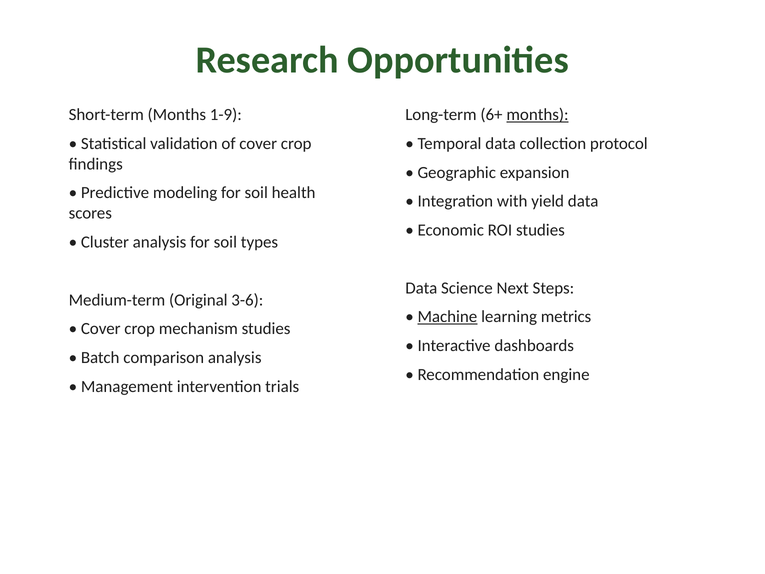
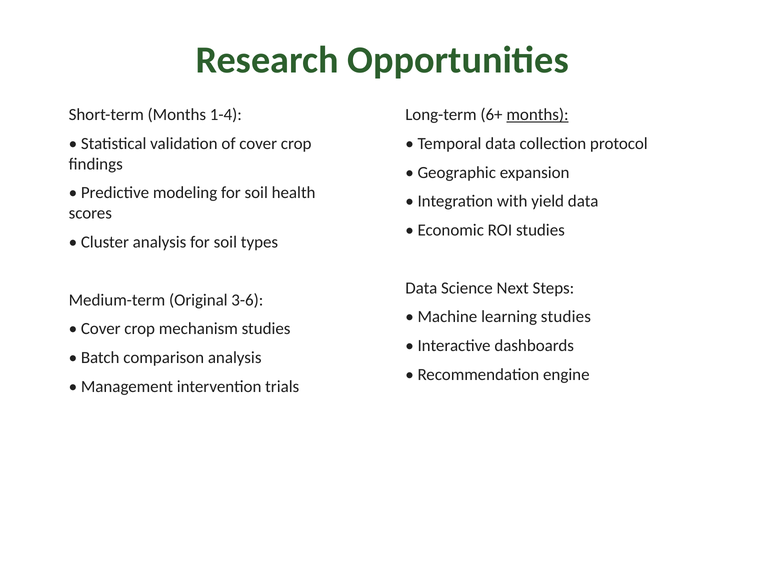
1-9: 1-9 -> 1-4 (226, 115)
Machine underline: present -> none (447, 317)
learning metrics: metrics -> studies (566, 317)
